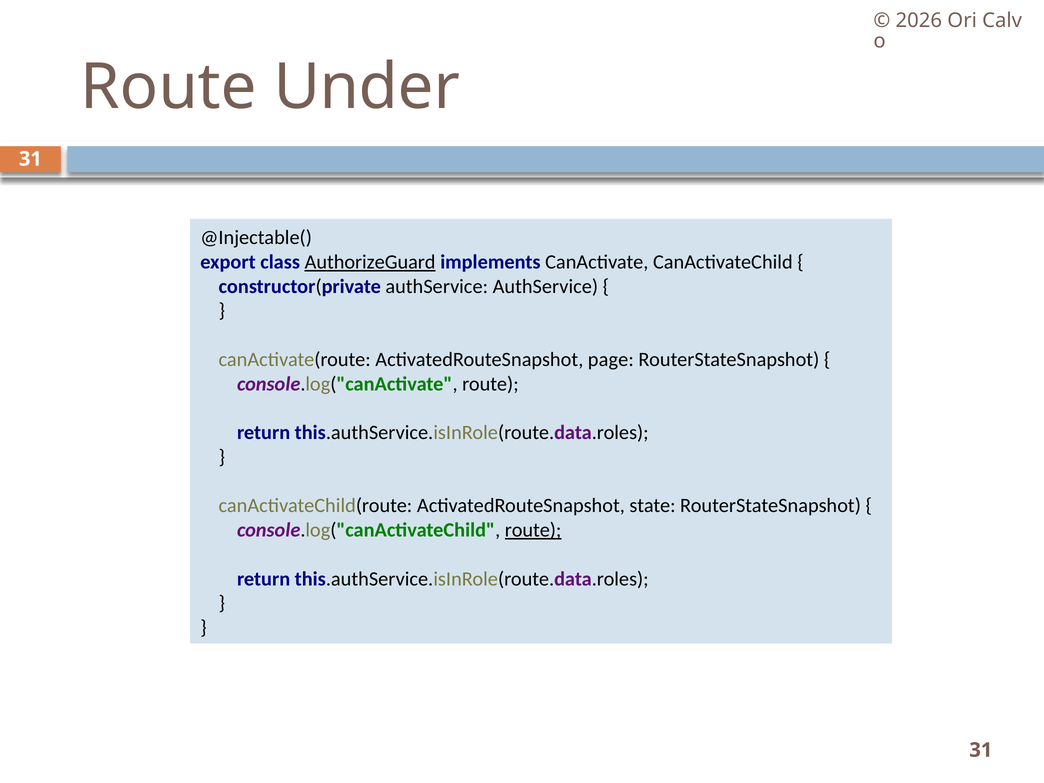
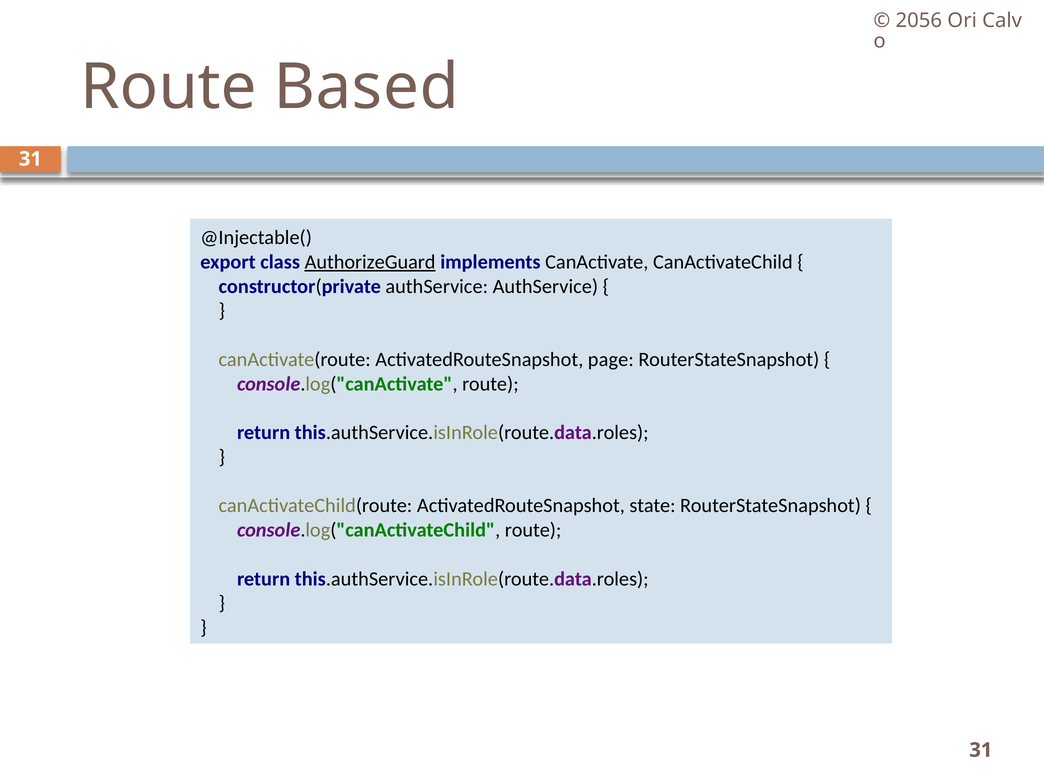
2026: 2026 -> 2056 (919, 21)
Under: Under -> Based (366, 87)
route underline: present -> none (533, 530)
